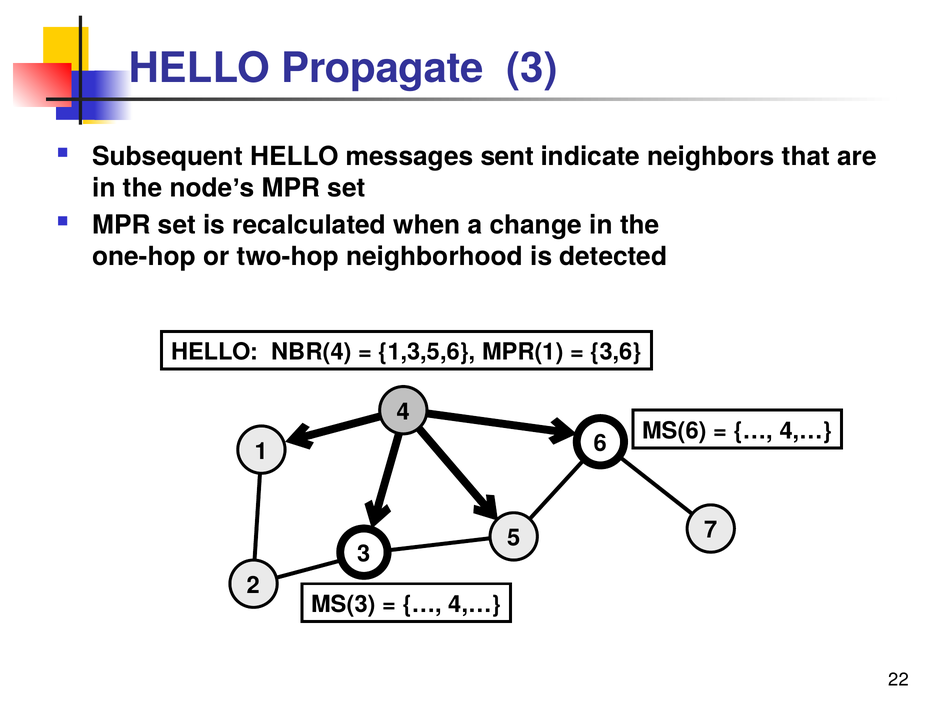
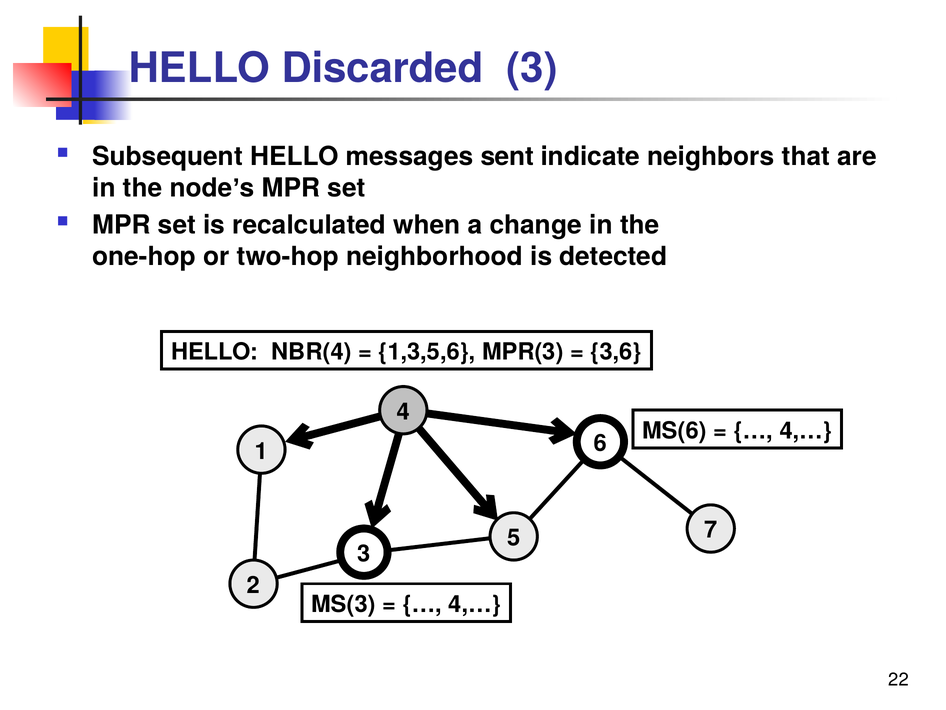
Propagate: Propagate -> Discarded (382, 68)
MPR(1: MPR(1 -> MPR(3 (523, 352)
